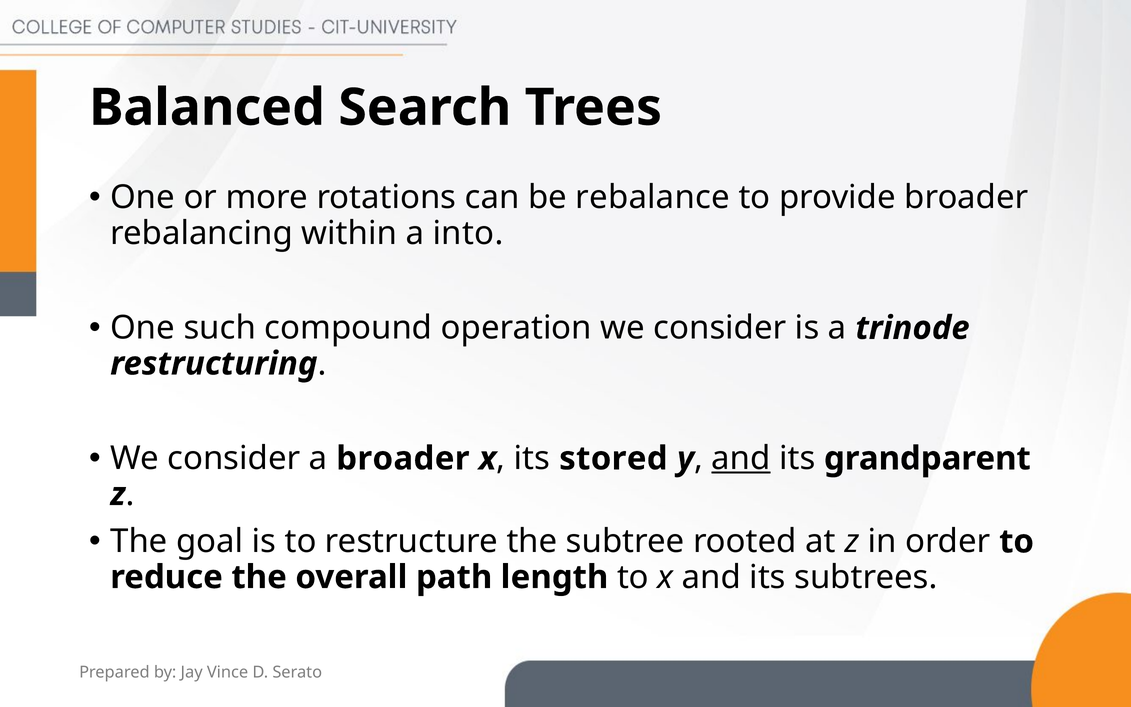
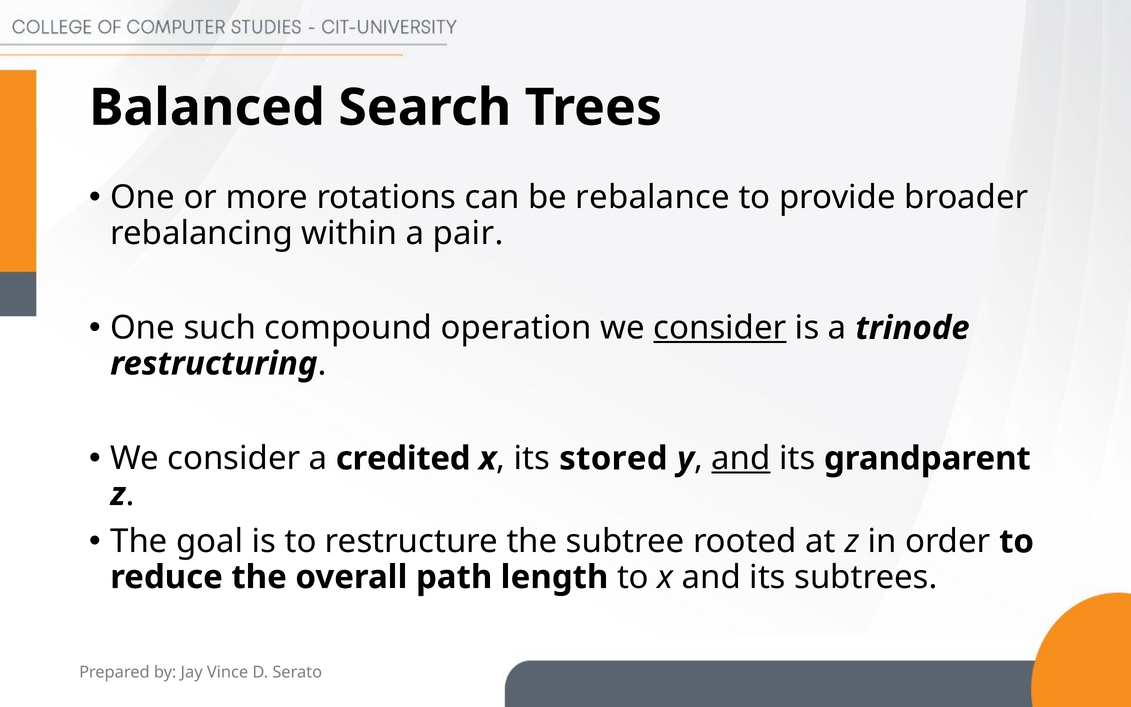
into: into -> pair (468, 233)
consider underline: none -> present (720, 328)
a broader: broader -> credited (403, 458)
